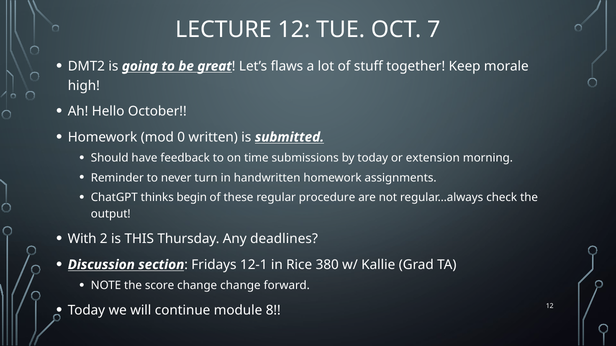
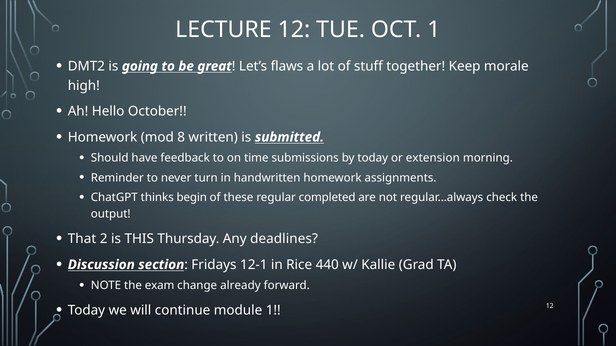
OCT 7: 7 -> 1 (434, 30)
0: 0 -> 8 (181, 137)
procedure: procedure -> completed (327, 198)
With: With -> That (82, 239)
380: 380 -> 440 (327, 265)
score: score -> exam (160, 286)
change change: change -> already (240, 286)
module 8: 8 -> 1 (273, 311)
